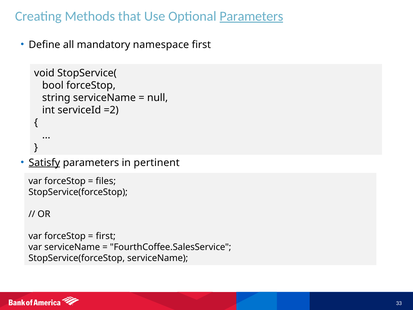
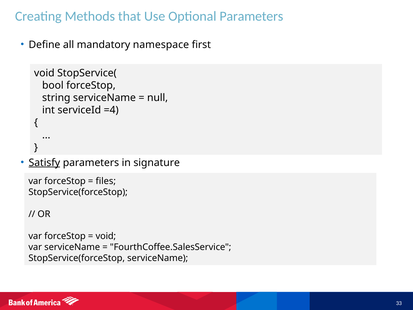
Parameters underline: present -> none (251, 16)
=2: =2 -> =4 (111, 110)
pertinent: pertinent -> signature (157, 162)
first: first -> void (106, 236)
